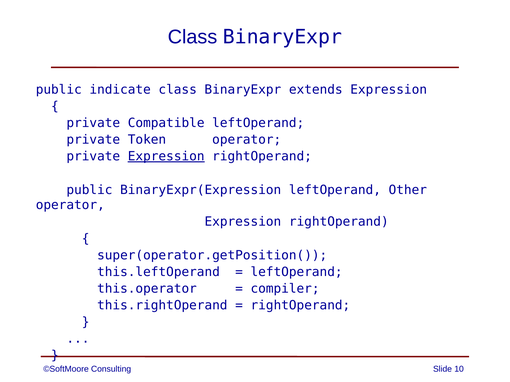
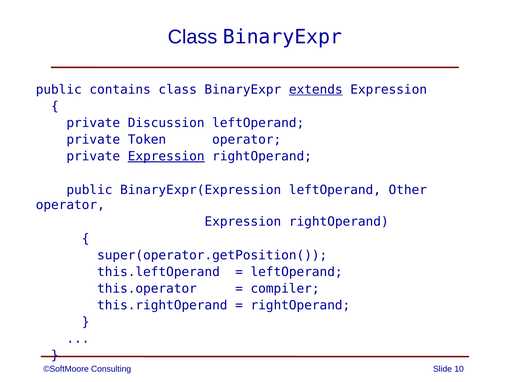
indicate: indicate -> contains (120, 90)
extends underline: none -> present (316, 90)
Compatible: Compatible -> Discussion (166, 123)
